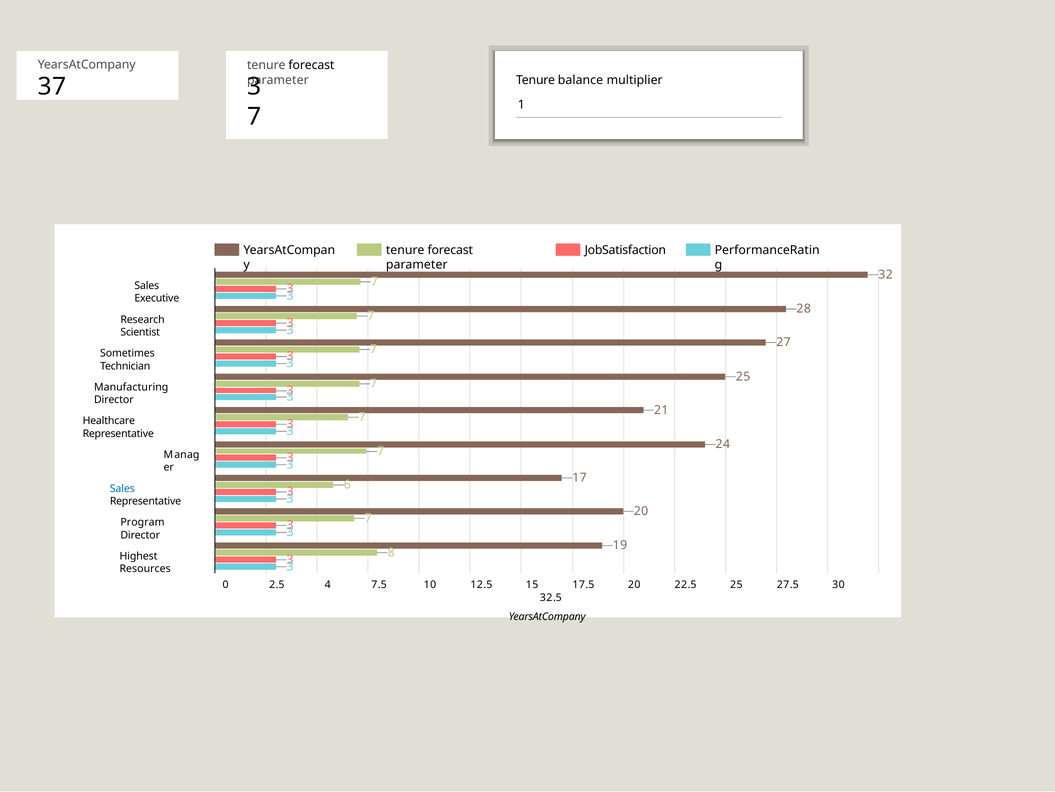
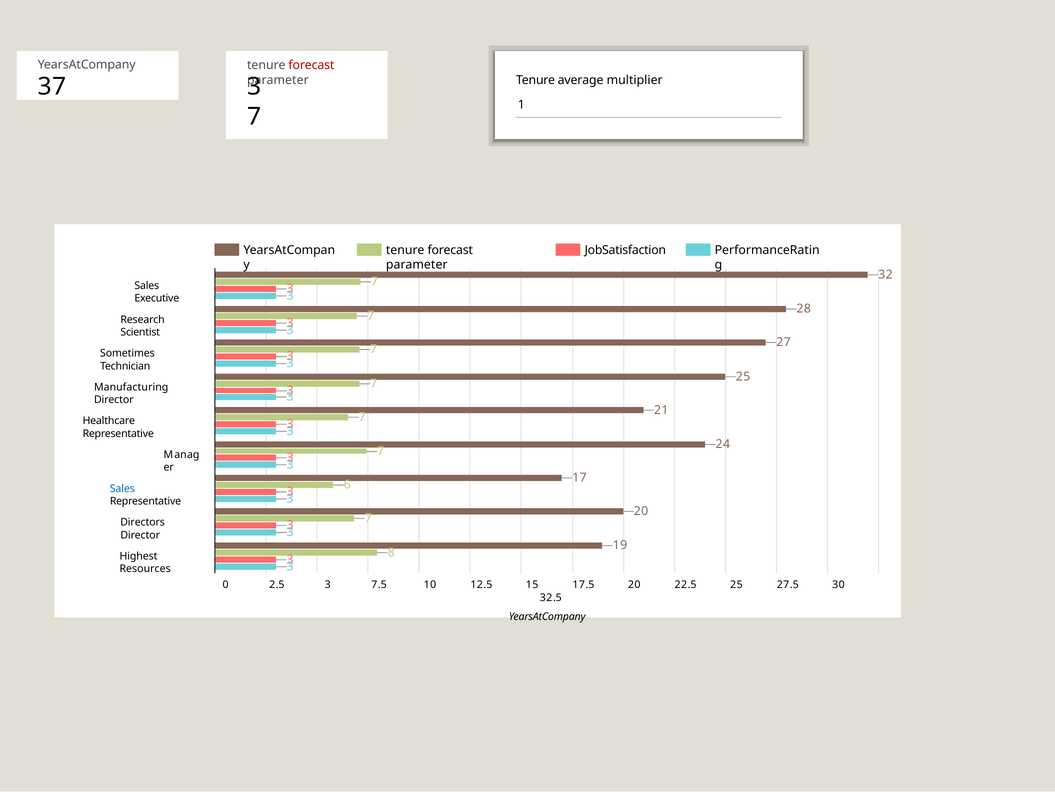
forecast colour: black -> red (311, 65)
balance: balance -> average (581, 80)
Program: Program -> Directors (143, 522)
2.5 4: 4 -> 3 (328, 585)
